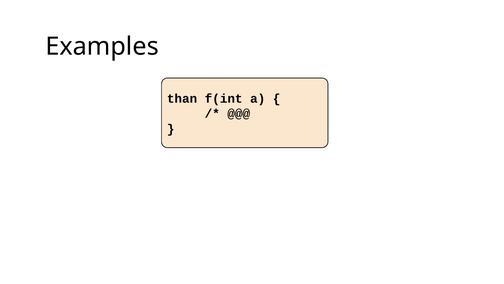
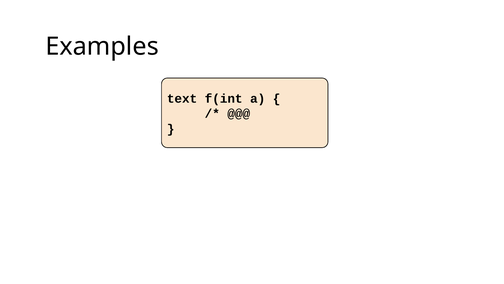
than: than -> text (182, 98)
